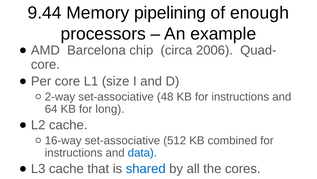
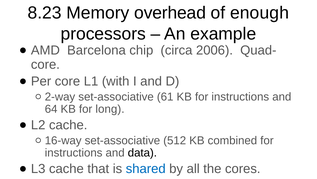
9.44: 9.44 -> 8.23 (45, 13)
pipelining: pipelining -> overhead (170, 13)
size: size -> with (116, 81)
48: 48 -> 61 (165, 96)
data colour: blue -> black (142, 152)
